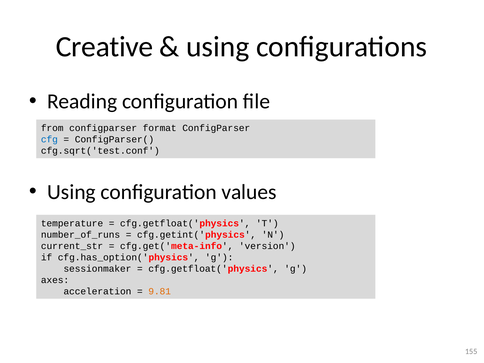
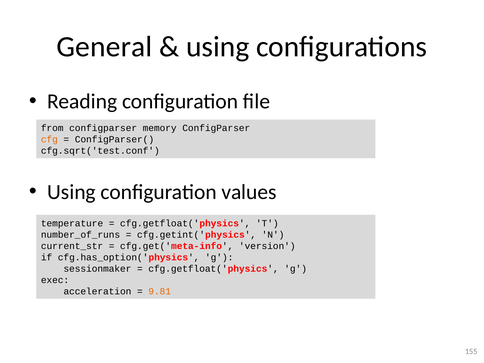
Creative: Creative -> General (104, 47)
format: format -> memory (160, 128)
cfg colour: blue -> orange (49, 140)
axes: axes -> exec (55, 280)
